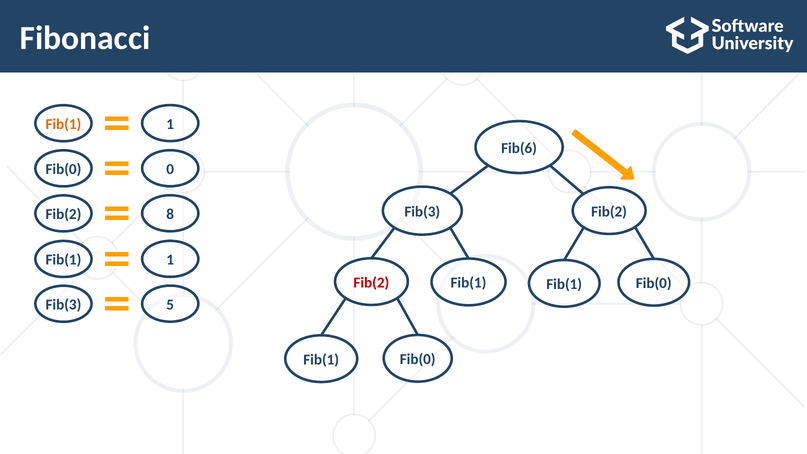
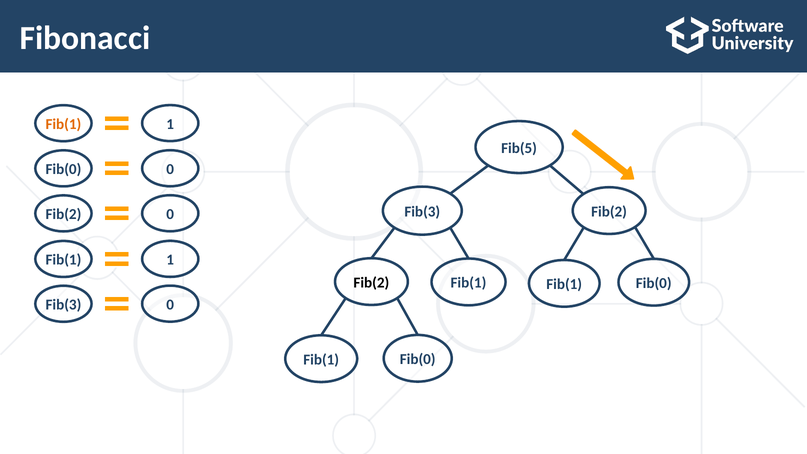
Fib(6: Fib(6 -> Fib(5 (519, 148)
Fib(2 8: 8 -> 0 (170, 214)
Fib(2 colour: red -> black (371, 283)
Fib(3 5: 5 -> 0 (170, 305)
